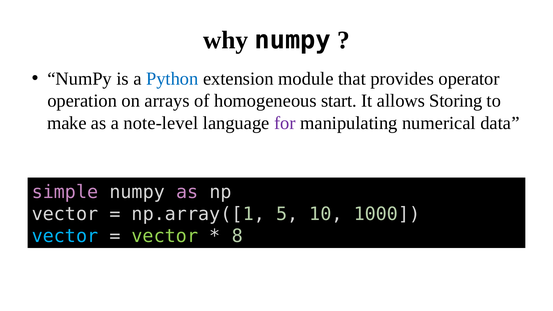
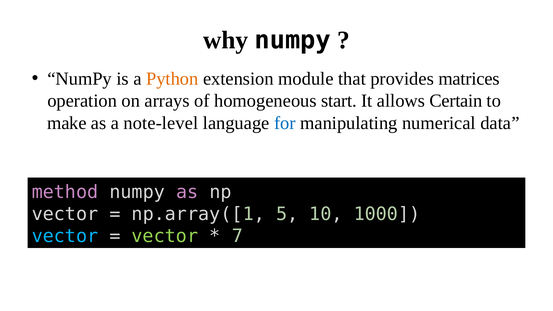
Python colour: blue -> orange (172, 79)
operator: operator -> matrices (469, 79)
Storing: Storing -> Certain (456, 101)
for colour: purple -> blue (285, 123)
simple: simple -> method (65, 192)
8: 8 -> 7 (237, 236)
